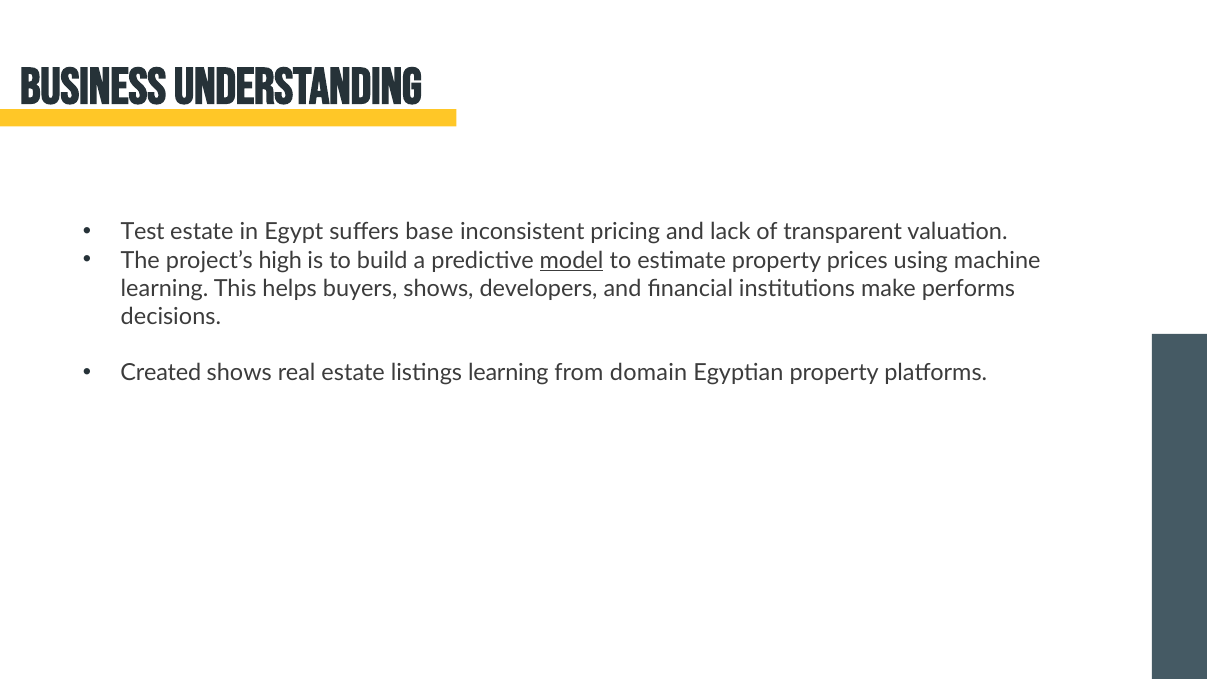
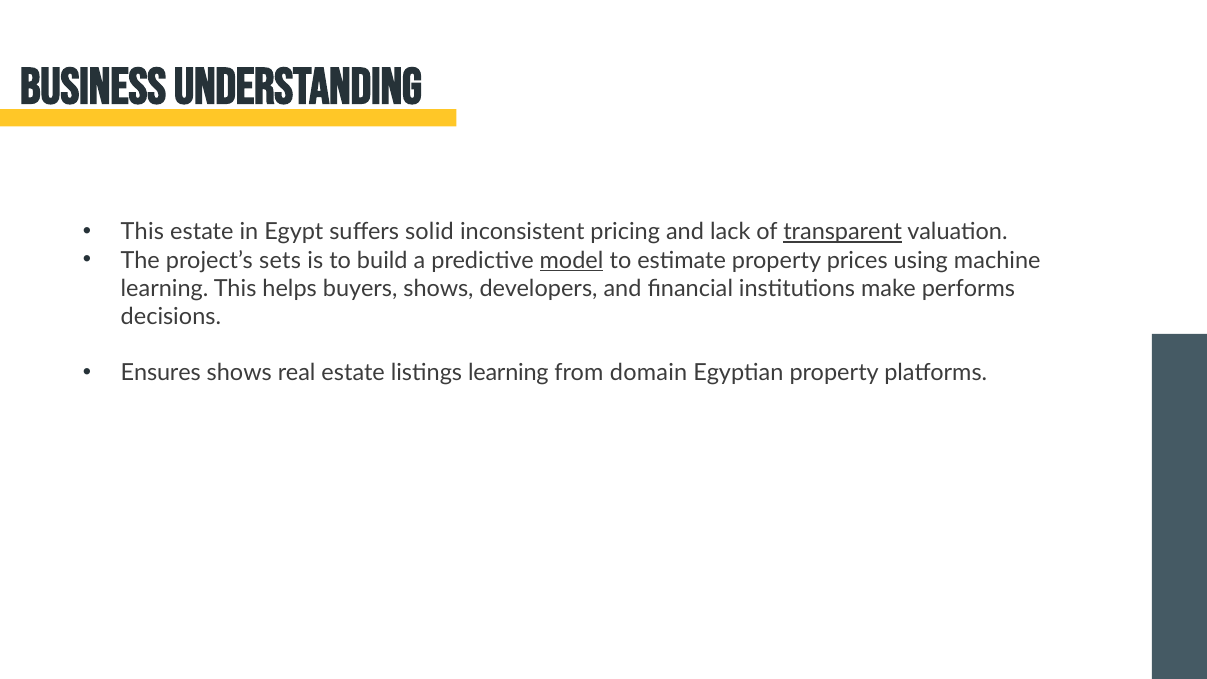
Test: Test -> This (142, 232)
base: base -> solid (429, 232)
transparent underline: none -> present (843, 232)
high: high -> sets (280, 260)
Created: Created -> Ensures (161, 373)
